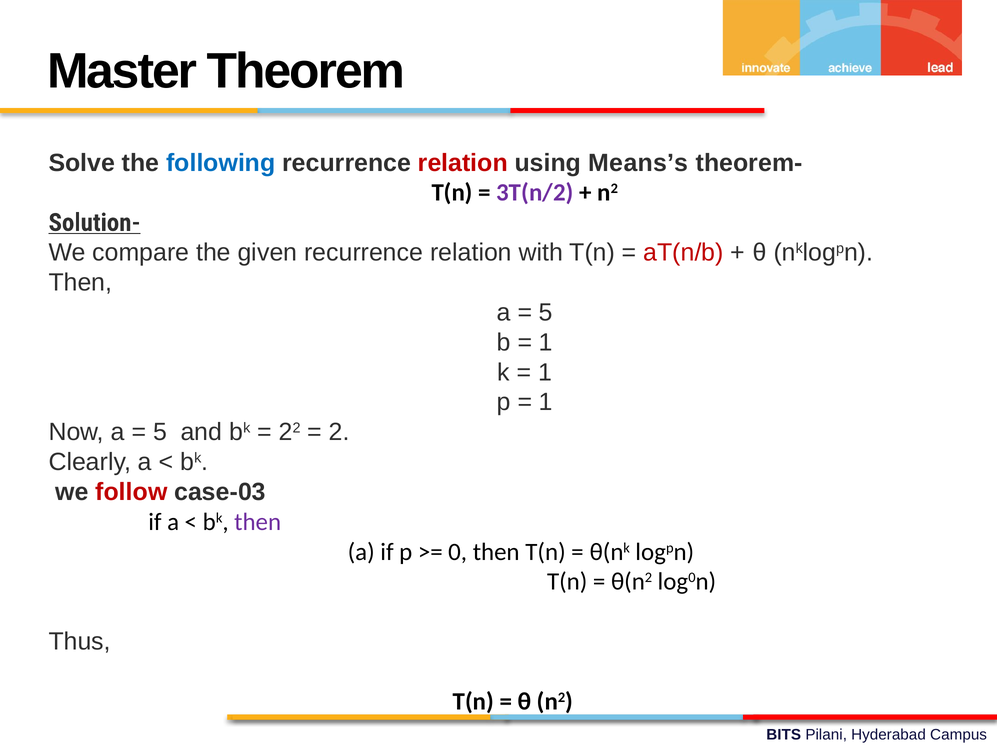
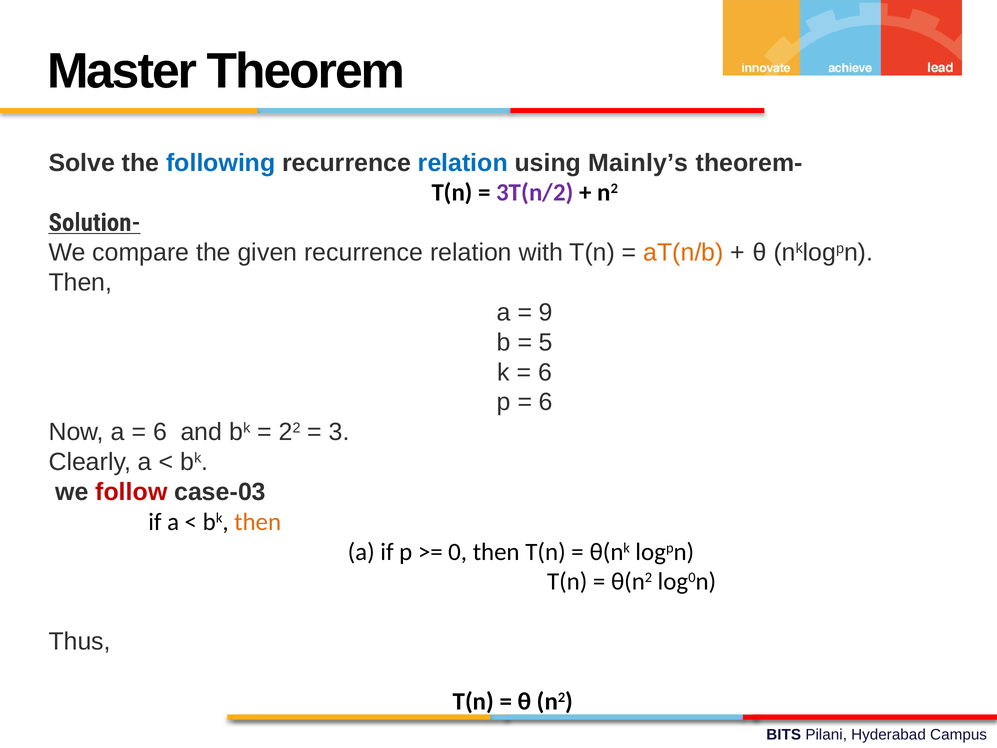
relation colour: red -> blue (463, 163)
Means’s: Means’s -> Mainly’s (638, 163)
aT(n/b colour: red -> orange (684, 253)
5: 5 -> 9 (546, 312)
1: 1 -> 5 (546, 342)
1: 1 -> 6 (545, 372)
1: 1 -> 6 (546, 402)
5: 5 -> 6 (160, 432)
2: 2 -> 3 (339, 432)
then colour: purple -> orange (258, 522)
